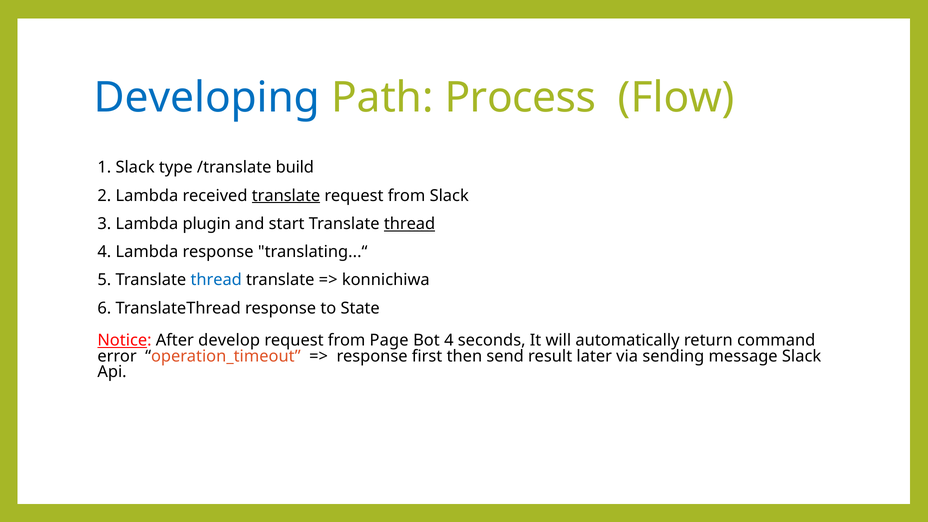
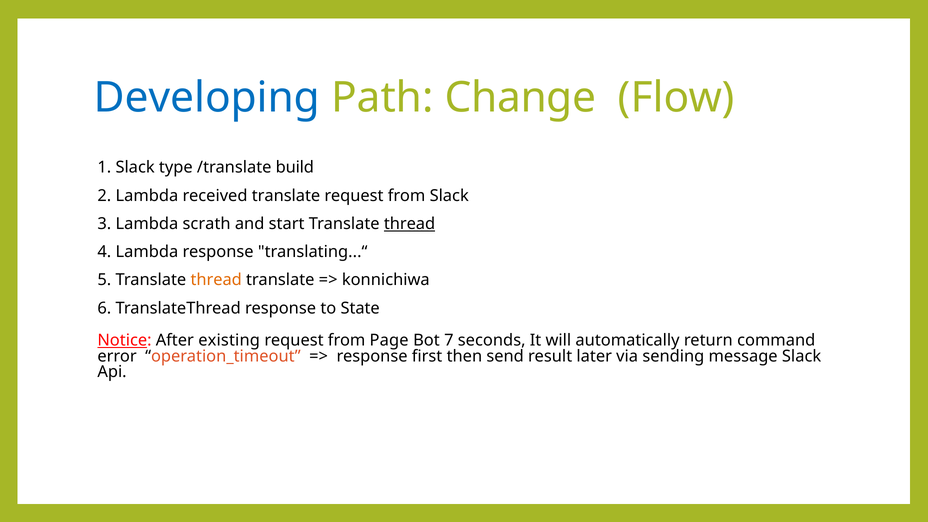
Process: Process -> Change (520, 98)
translate underline: present -> none (286, 196)
plugin: plugin -> scrath (207, 224)
thread colour: blue -> orange (216, 280)
develop: develop -> existing (229, 340)
Bot 4: 4 -> 7 (449, 340)
